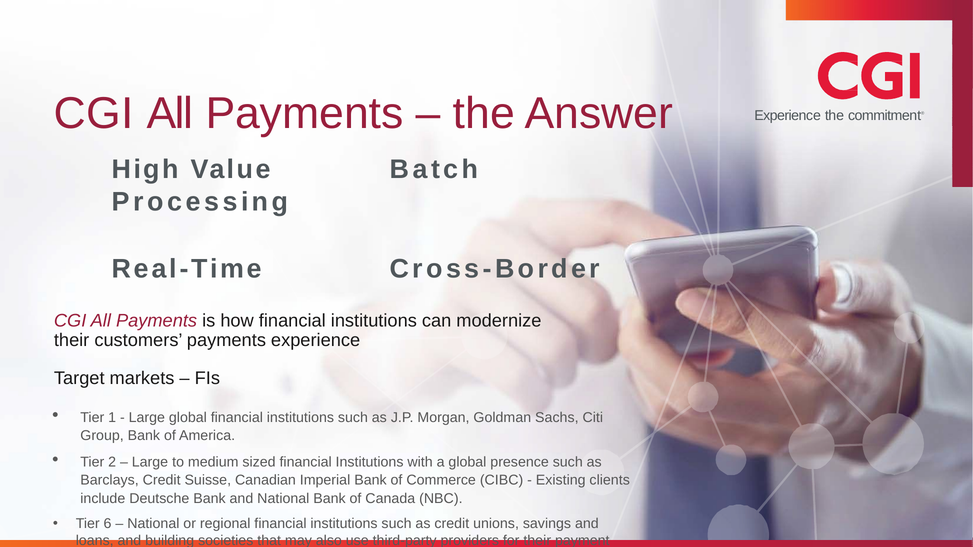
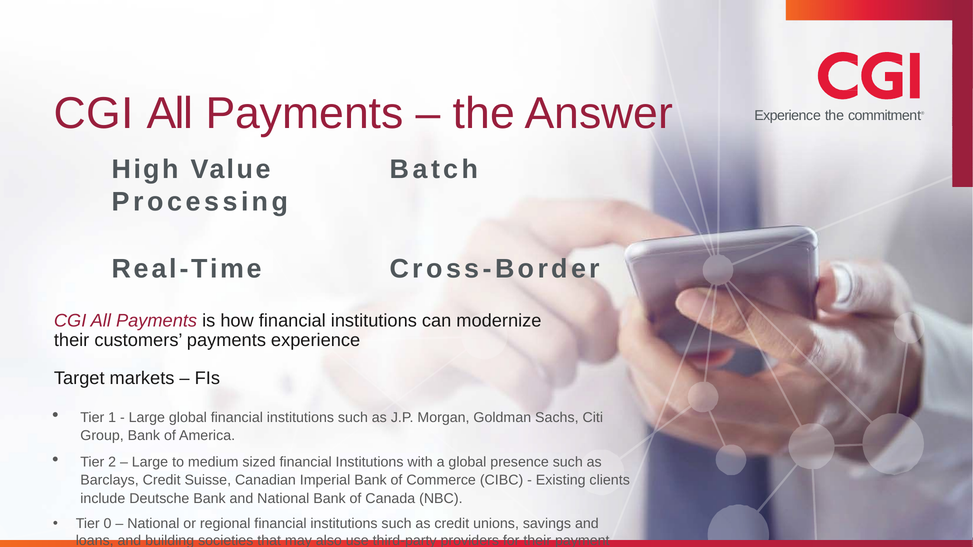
6: 6 -> 0 (108, 524)
